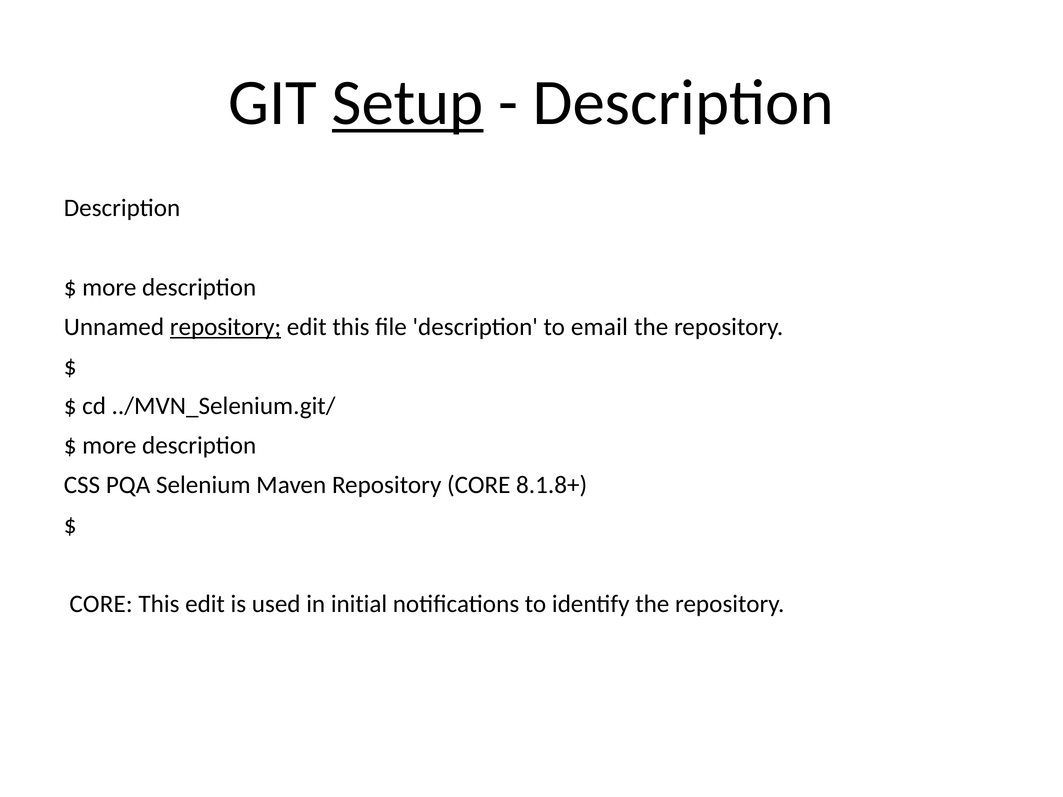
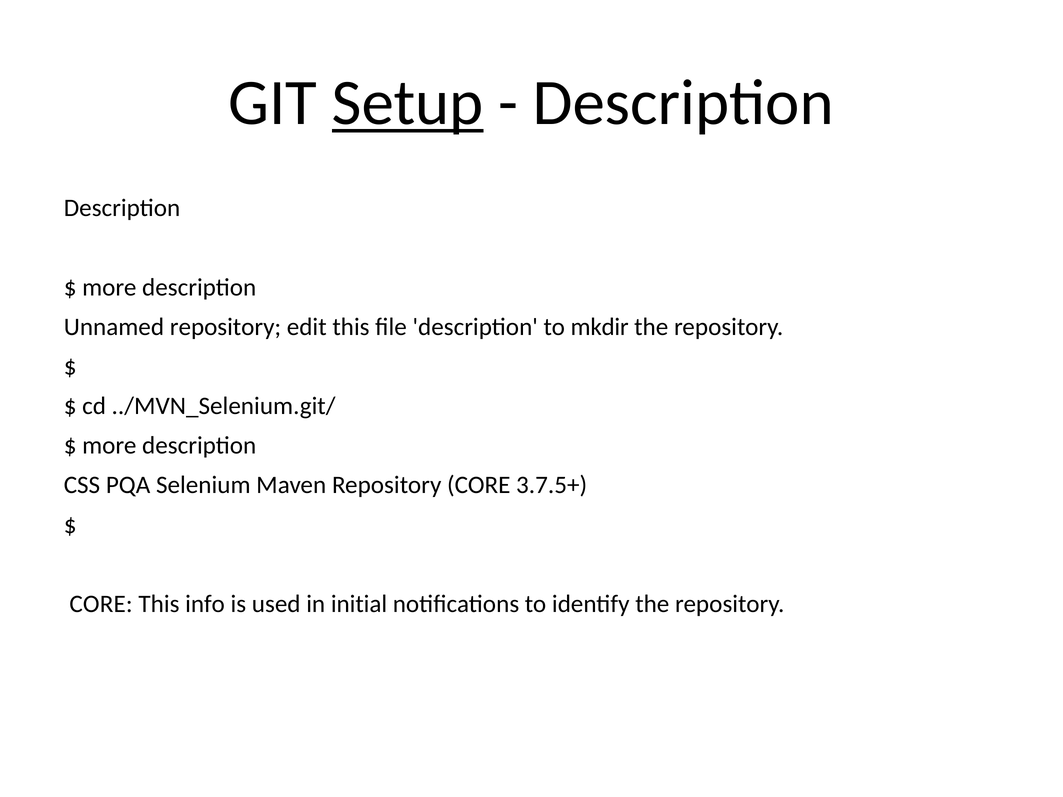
repository underline: present -> none (226, 327)
email: email -> mkdir (600, 327)
8.1.8+: 8.1.8+ -> 3.7.5+ (552, 485)
This edit: edit -> info (205, 604)
